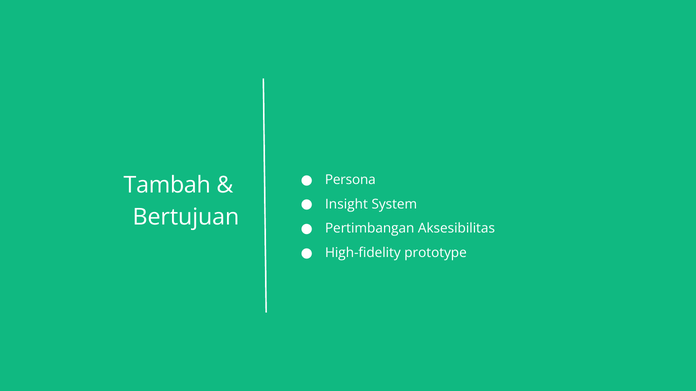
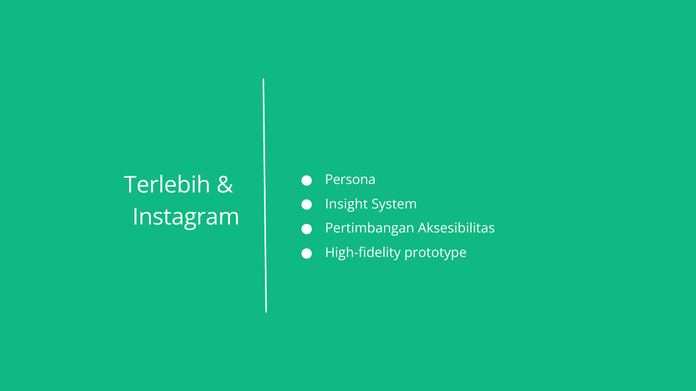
Tambah: Tambah -> Terlebih (167, 185)
Bertujuan: Bertujuan -> Instagram (186, 217)
